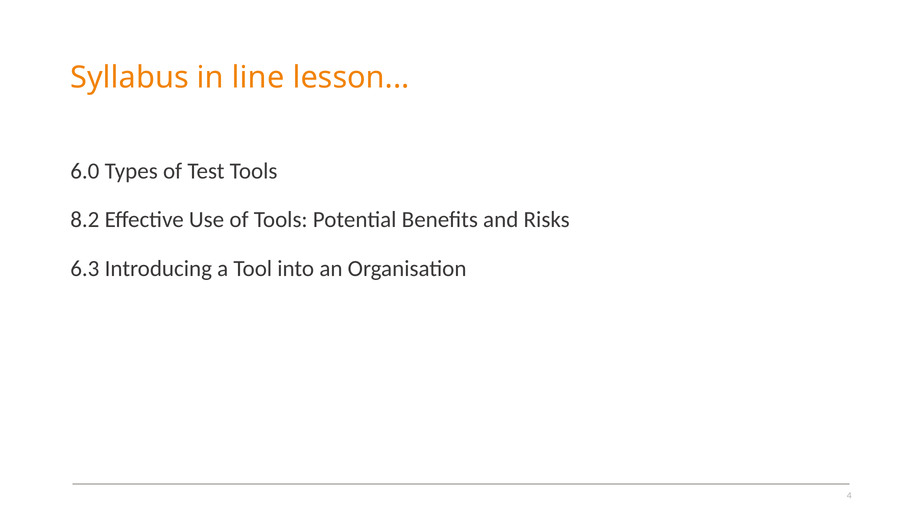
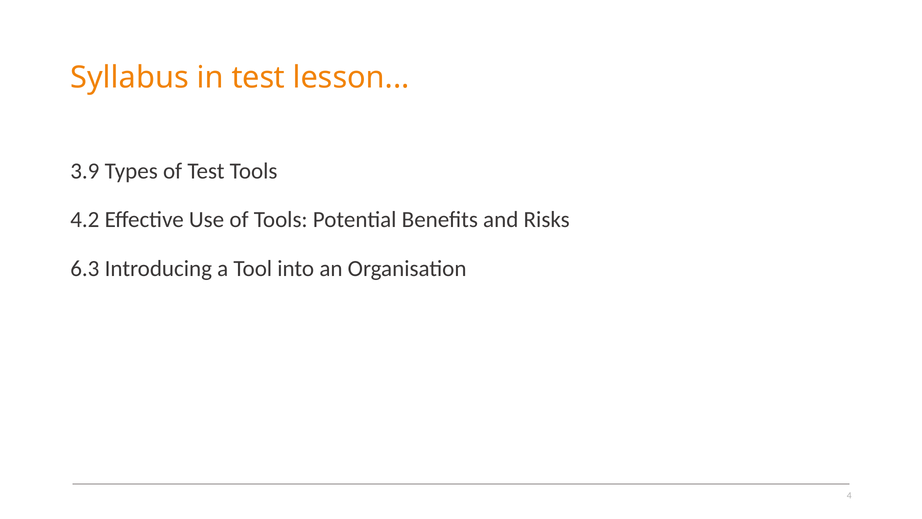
in line: line -> test (258, 78)
6.0: 6.0 -> 3.9 (85, 171)
8.2: 8.2 -> 4.2 (85, 219)
